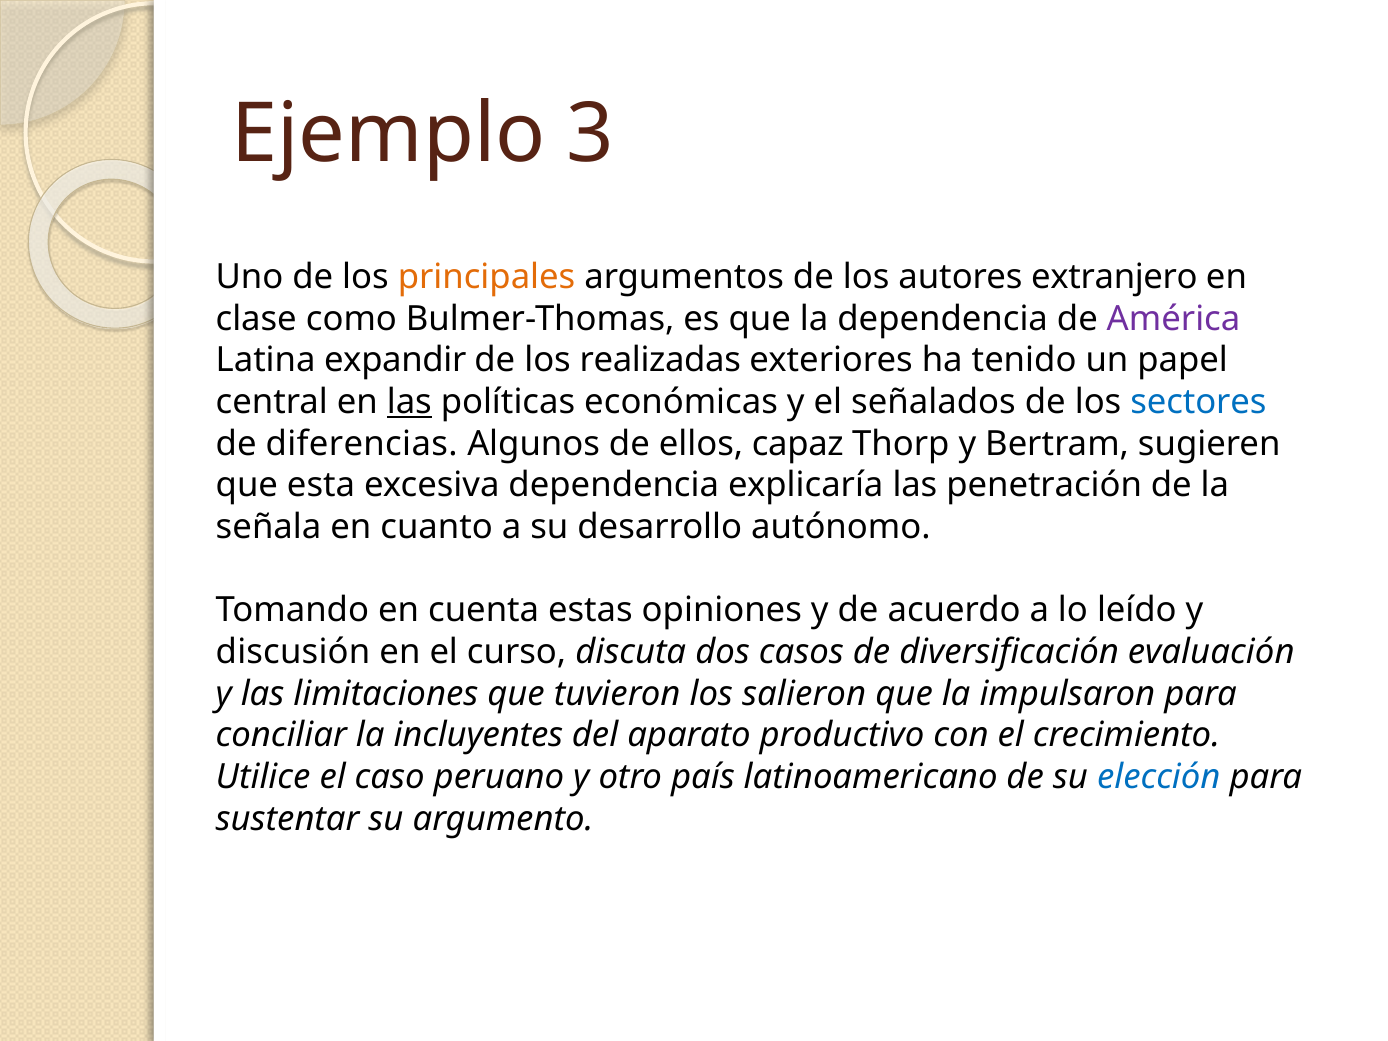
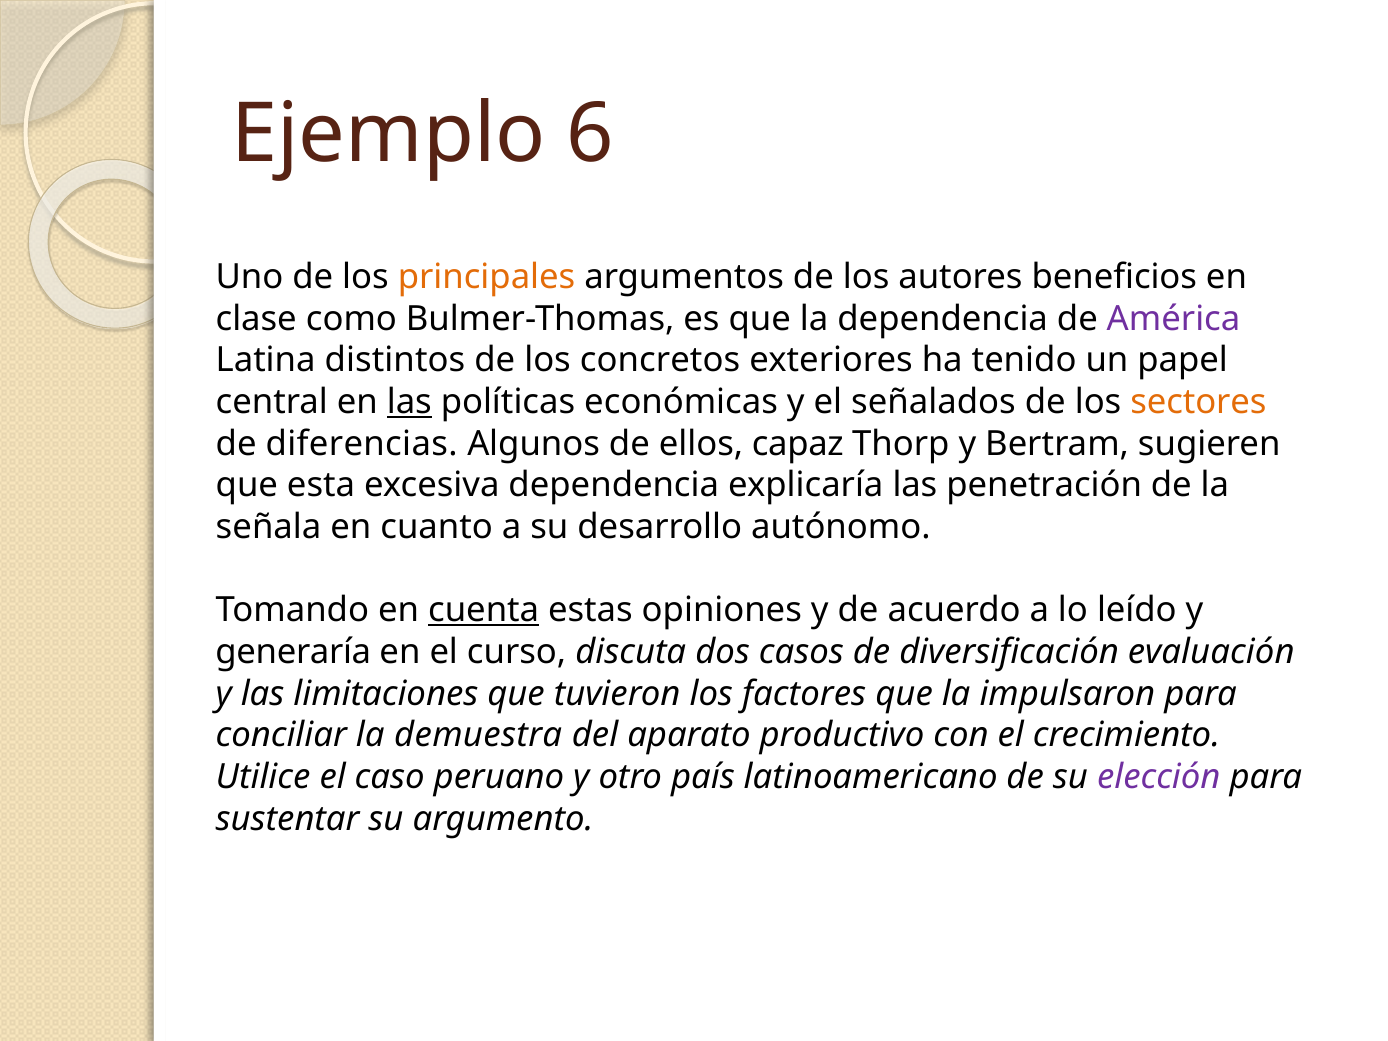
3: 3 -> 6 (591, 134)
extranjero: extranjero -> beneficios (1114, 277)
expandir: expandir -> distintos (395, 361)
realizadas: realizadas -> concretos (660, 361)
sectores colour: blue -> orange (1198, 402)
cuenta underline: none -> present (484, 610)
discusión: discusión -> generaría (293, 652)
salieron: salieron -> factores (804, 694)
incluyentes: incluyentes -> demuestra (478, 735)
elección colour: blue -> purple (1159, 777)
